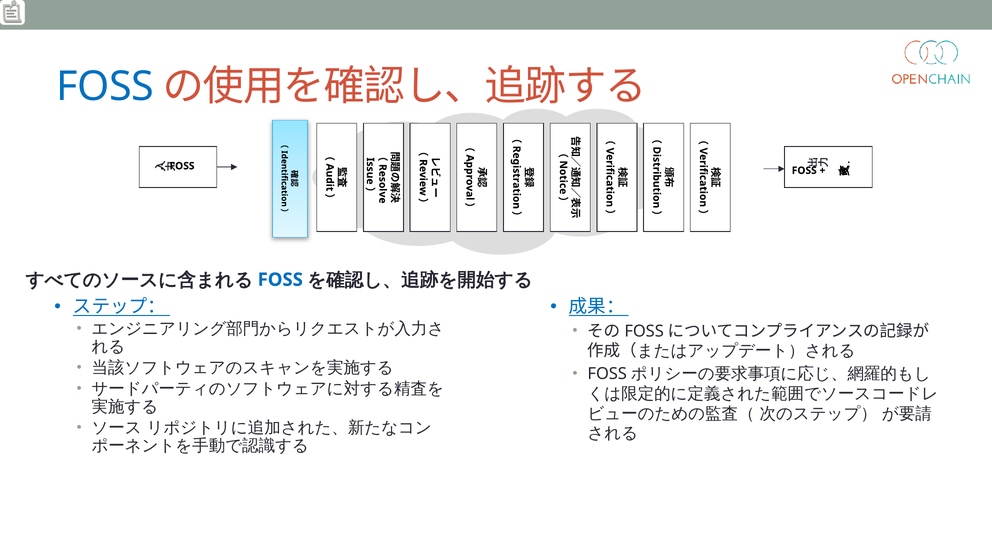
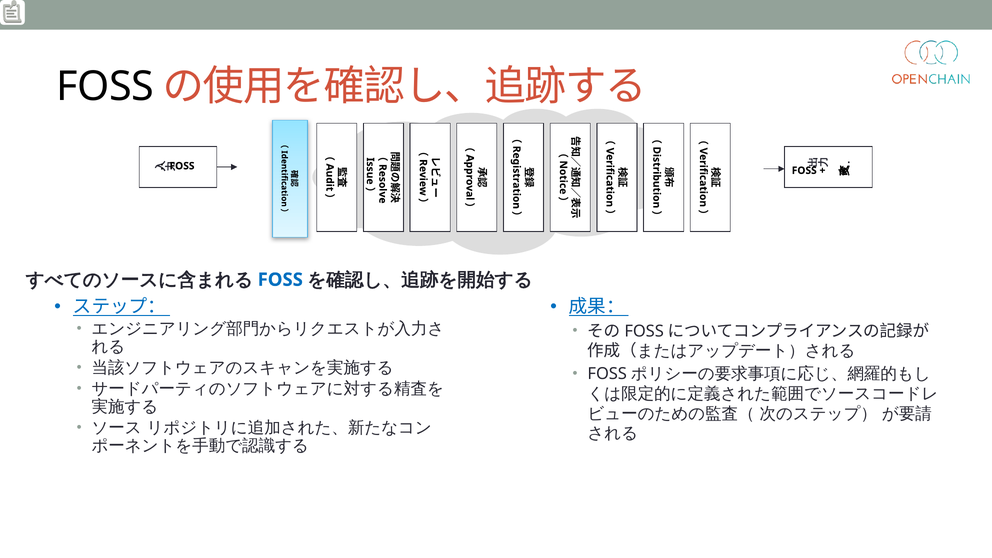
FOSS colour: blue -> black (105, 86)
